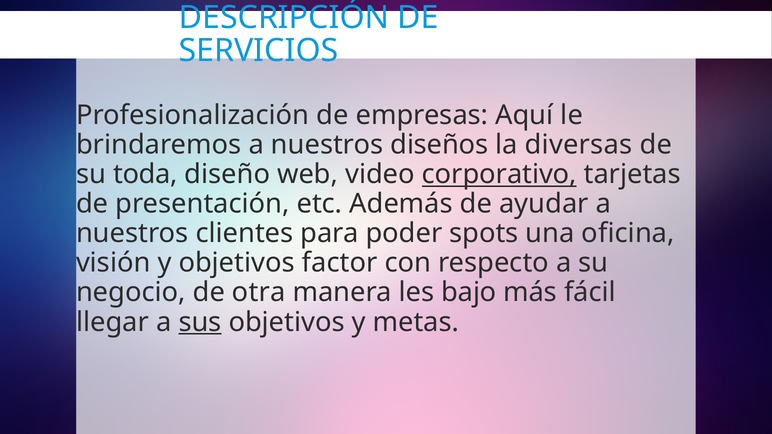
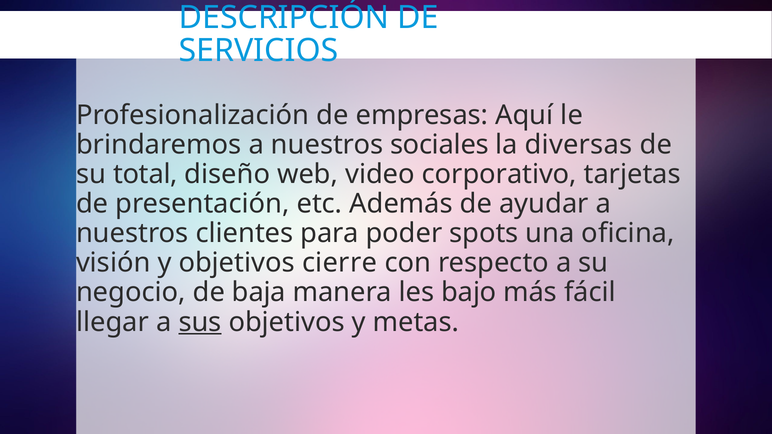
diseños: diseños -> sociales (439, 145)
toda: toda -> total (145, 175)
corporativo underline: present -> none (499, 175)
factor: factor -> cierre (340, 263)
otra: otra -> baja (259, 293)
